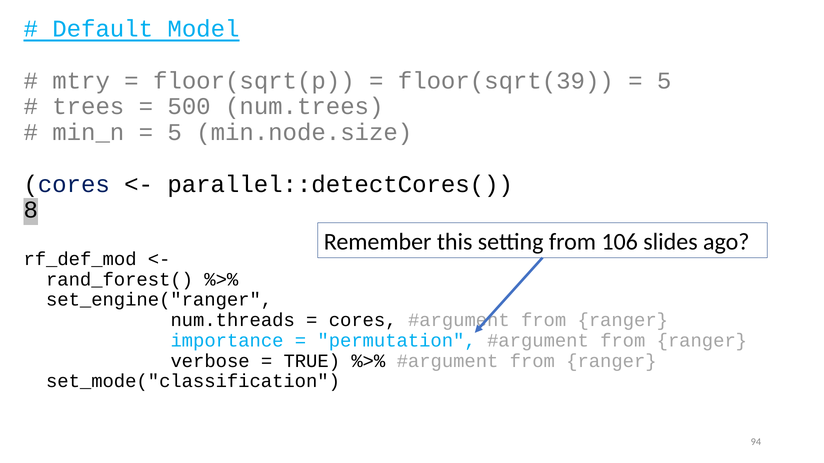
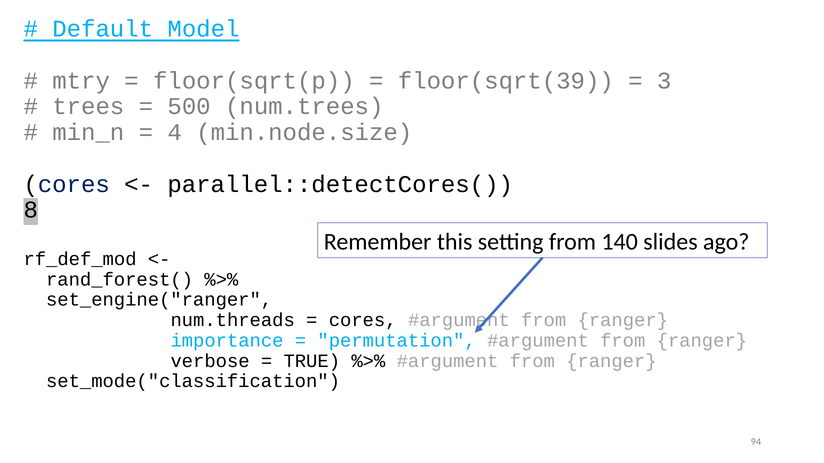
5: 5 -> 3 (664, 81)
5: 5 -> 4 (175, 133)
106: 106 -> 140 (620, 242)
